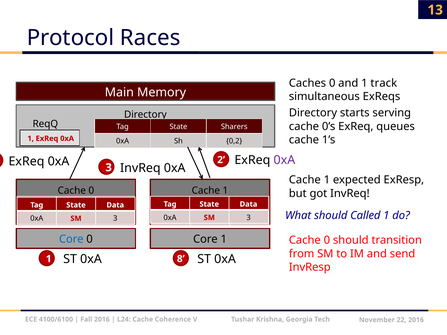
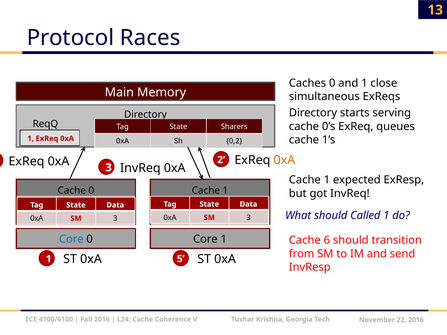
track: track -> close (384, 83)
0xA colour: purple -> orange (284, 160)
0: 0 -> 6 (327, 240)
8: 8 -> 5 (181, 259)
